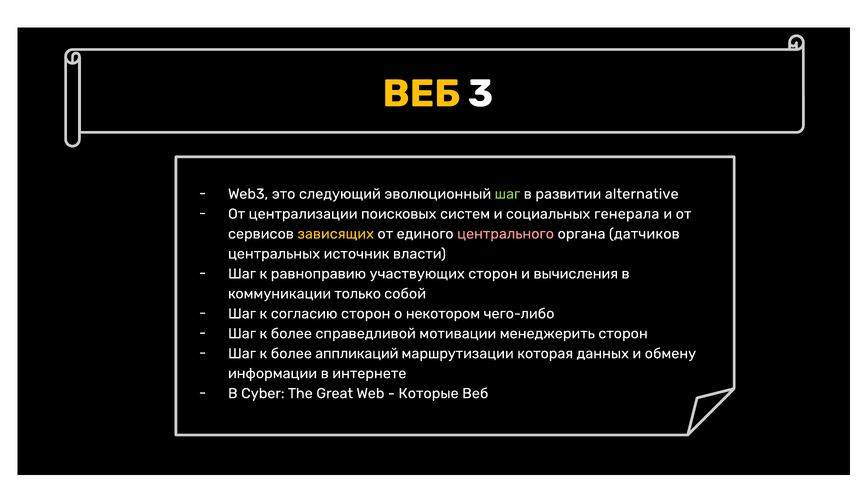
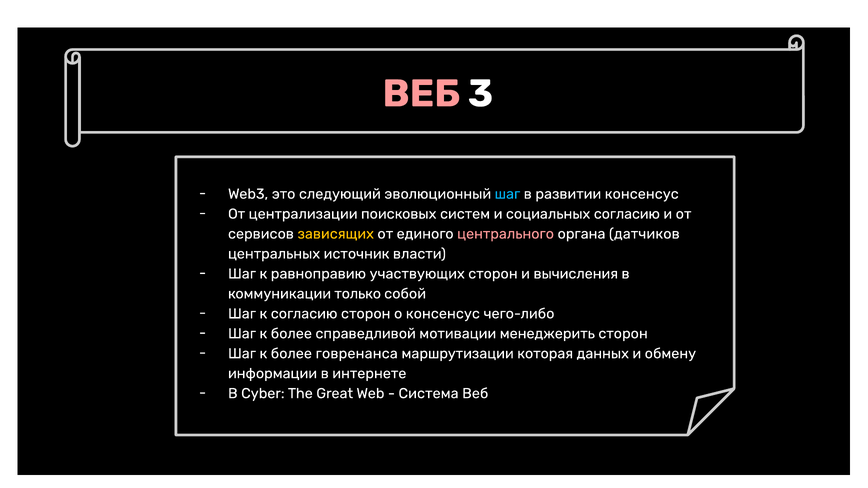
ВЕБ colour: yellow -> pink (421, 94)
шаг colour: light green -> light blue (507, 194)
развитии alternative: alternative -> консенсус (642, 194)
социальных генерала: генерала -> согласию (627, 214)
о некотором: некотором -> консенсус (443, 314)
аппликаций: аппликаций -> говренанса (357, 354)
Которые: Которые -> Система (429, 394)
